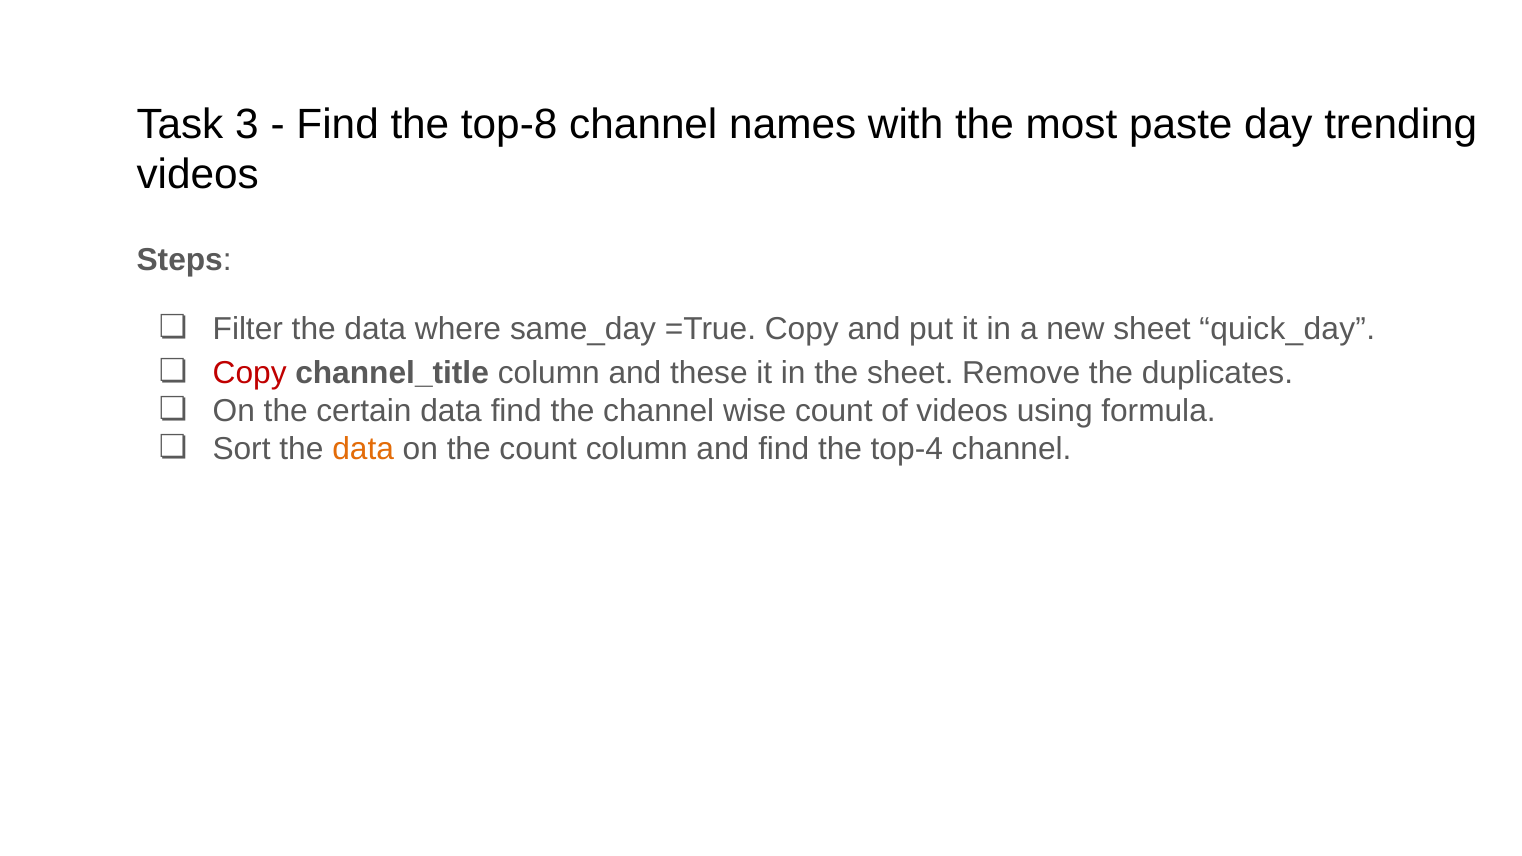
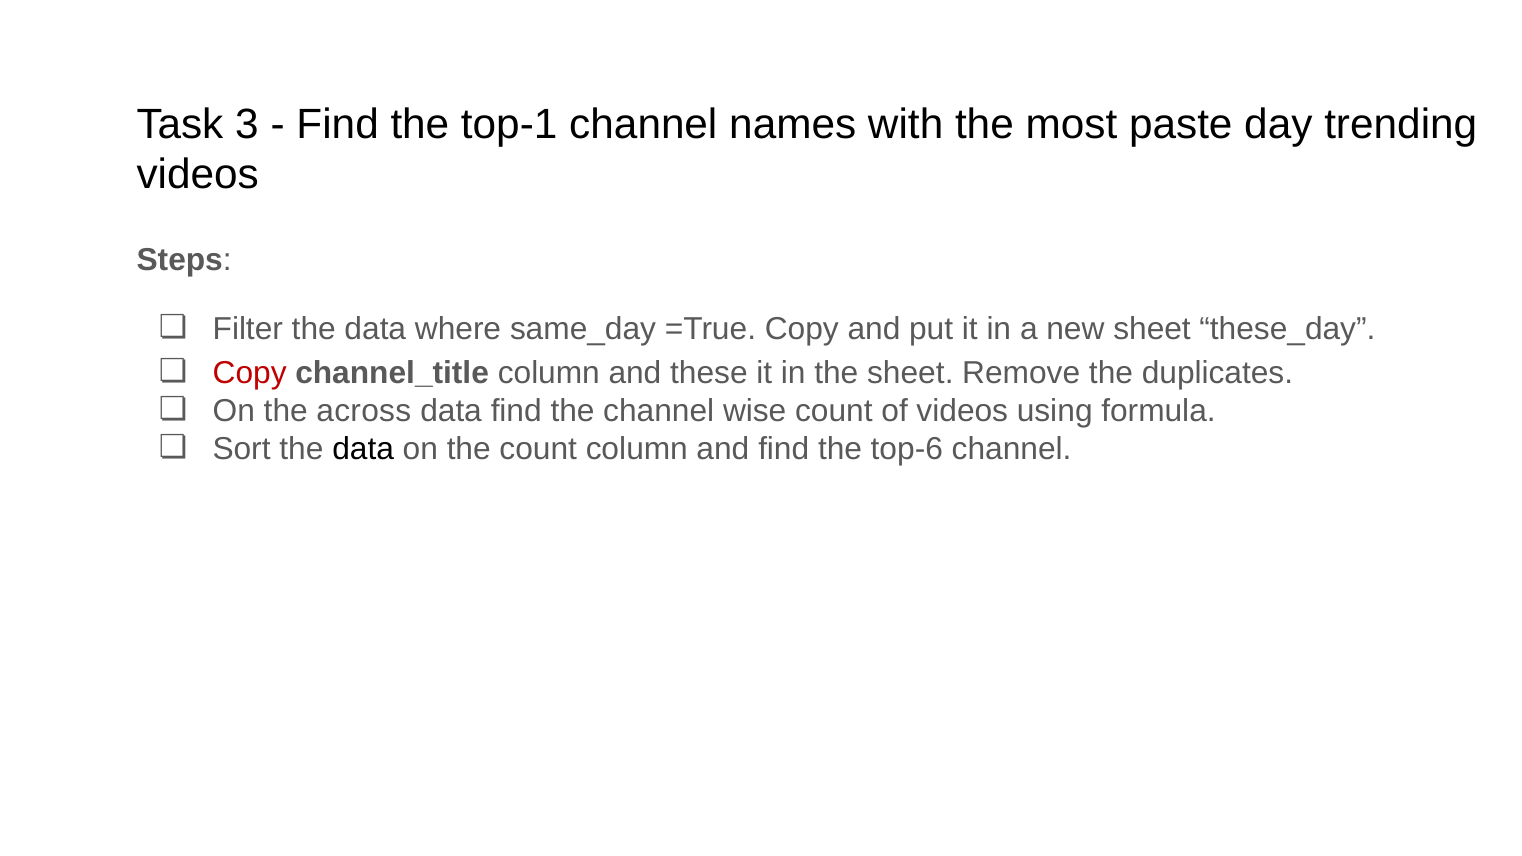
top-8: top-8 -> top-1 (509, 124)
quick_day: quick_day -> these_day (1287, 329)
certain: certain -> across (364, 411)
data colour: orange -> black (363, 449)
top-4: top-4 -> top-6 (907, 449)
